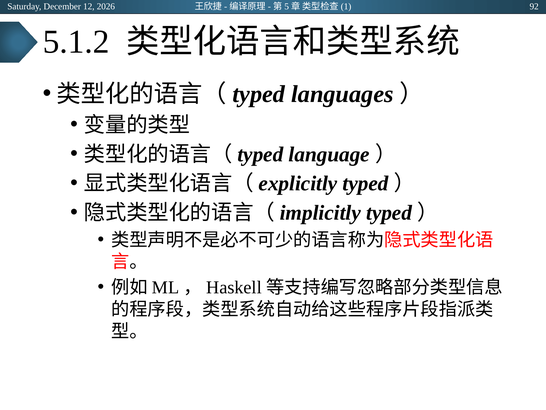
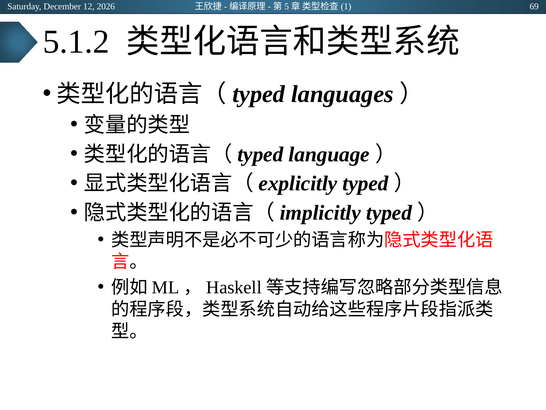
92: 92 -> 69 (534, 7)
